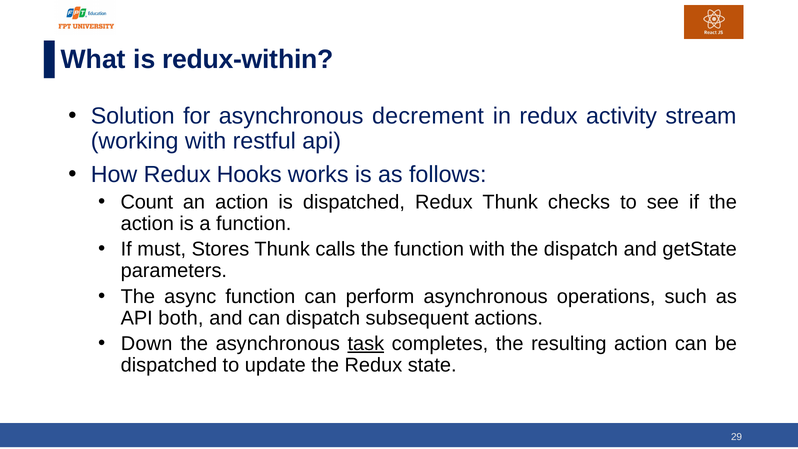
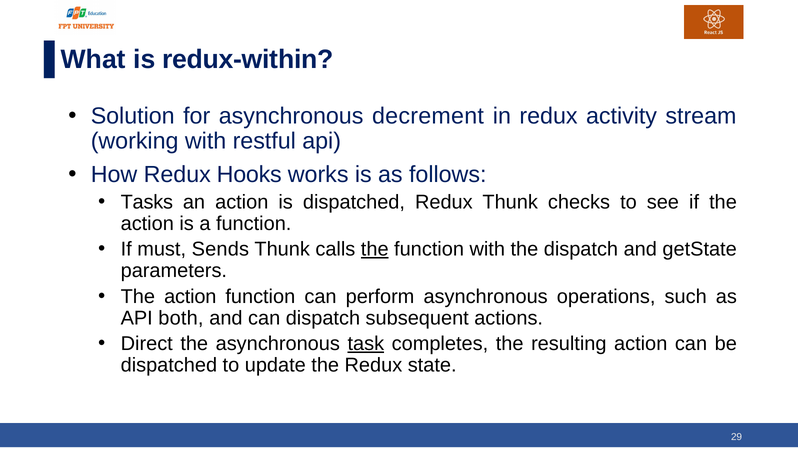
Count: Count -> Tasks (147, 202)
Stores: Stores -> Sends (220, 249)
the underline: none -> present (375, 249)
async: async -> action (190, 296)
Down: Down -> Direct (147, 344)
